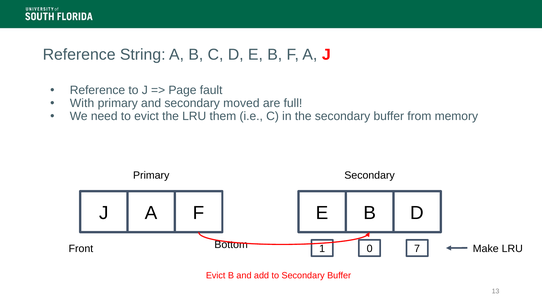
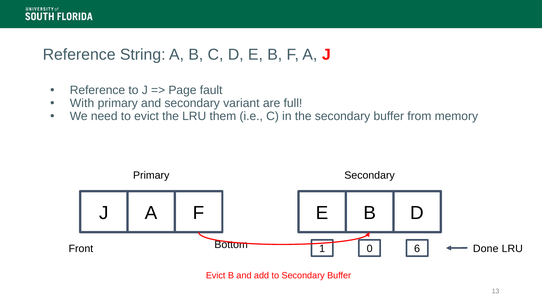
moved: moved -> variant (241, 103)
Make: Make -> Done (486, 249)
7: 7 -> 6 (417, 249)
